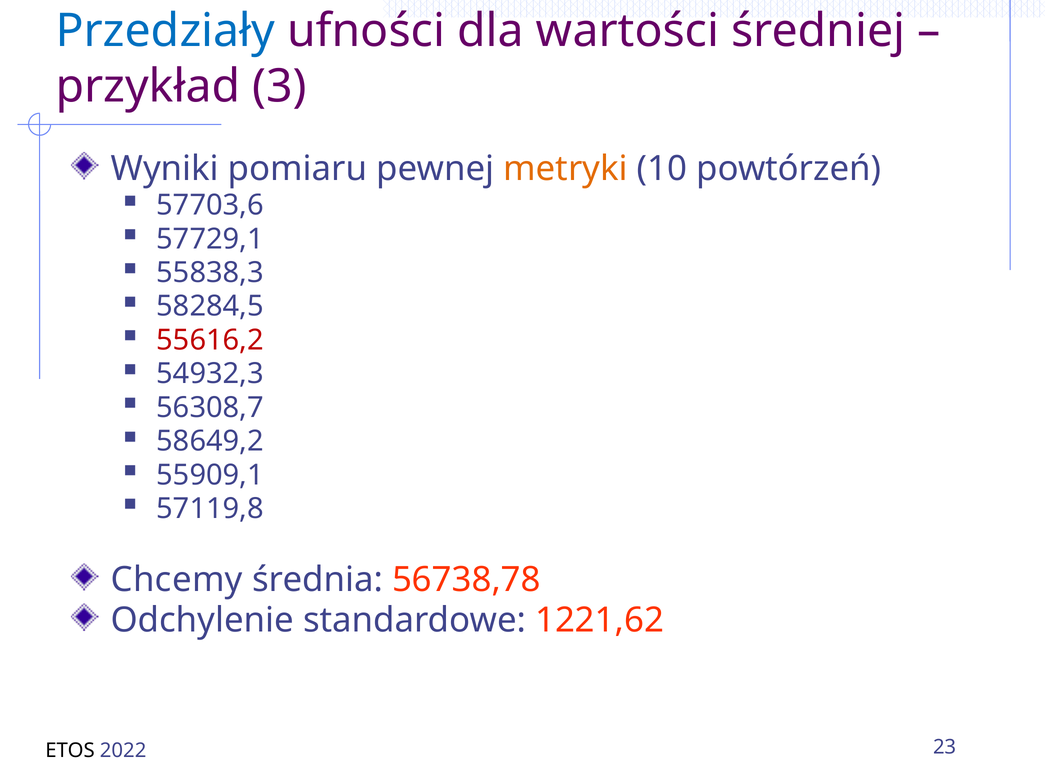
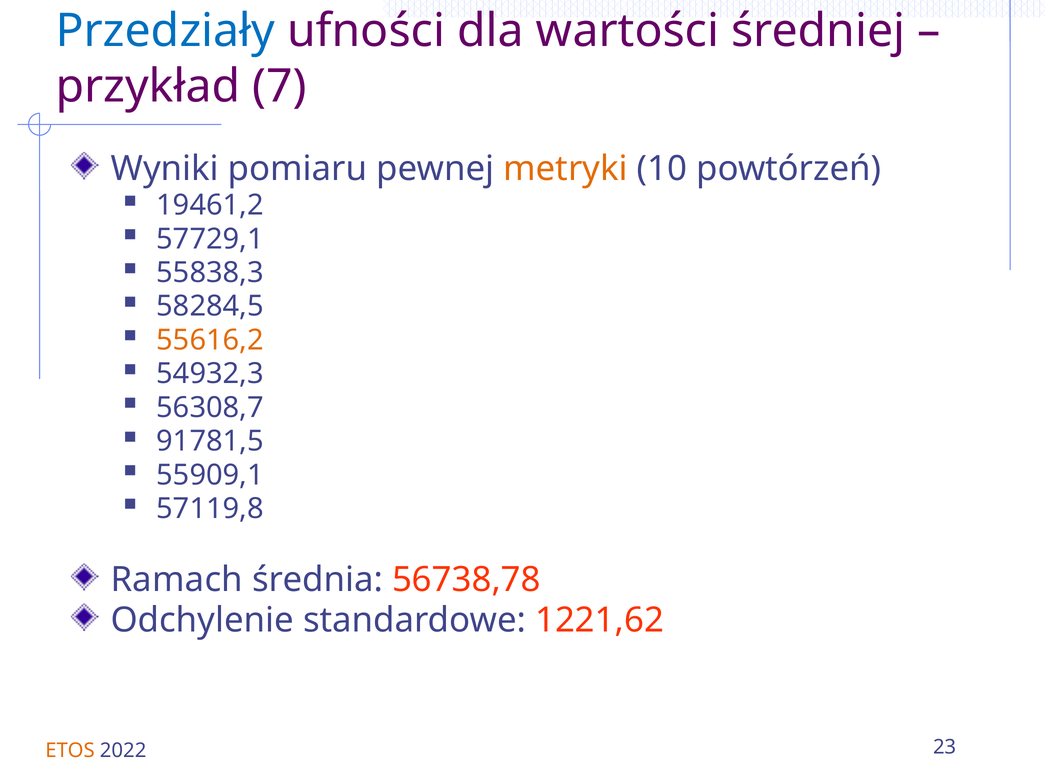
3: 3 -> 7 (280, 87)
57703,6: 57703,6 -> 19461,2 (210, 205)
55616,2 colour: red -> orange (210, 340)
58649,2: 58649,2 -> 91781,5 (210, 441)
Chcemy: Chcemy -> Ramach (177, 580)
ETOS colour: black -> orange (70, 750)
